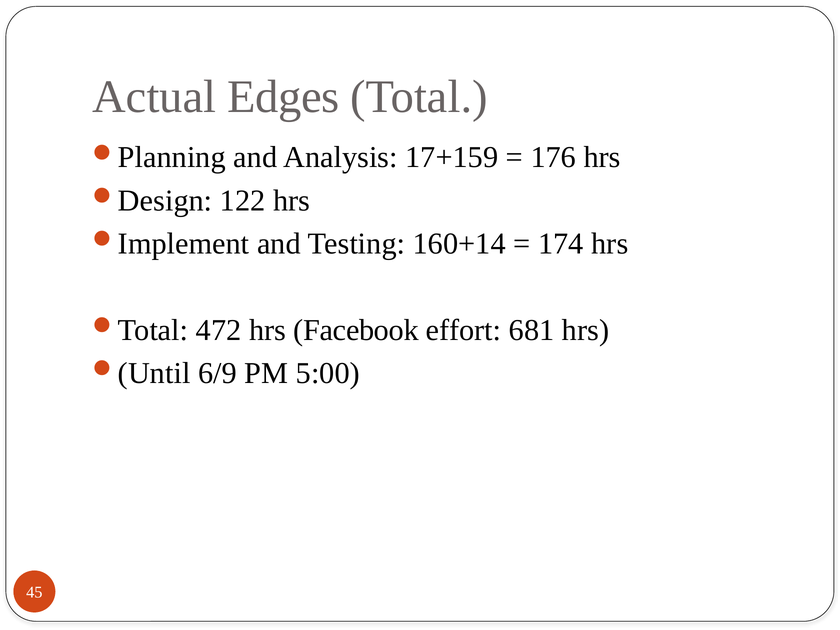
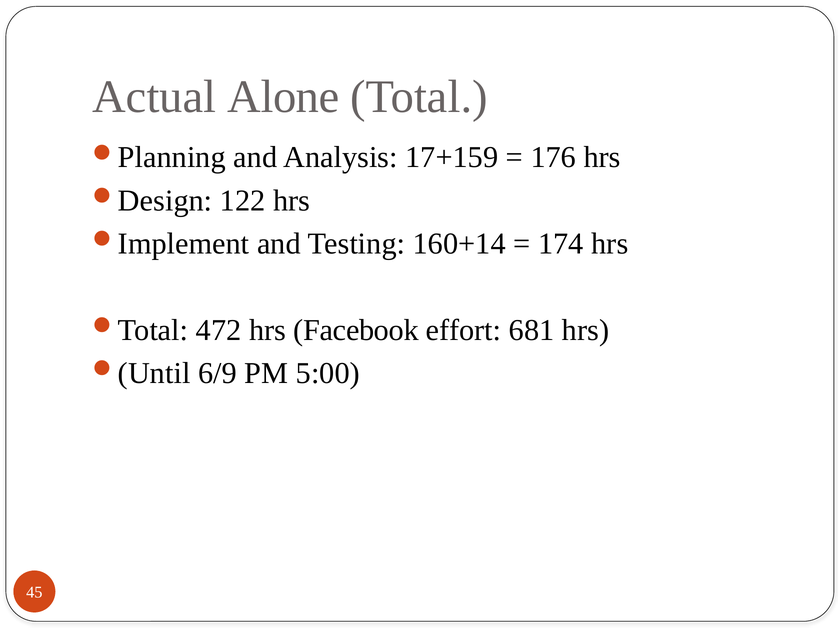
Edges: Edges -> Alone (283, 97)
